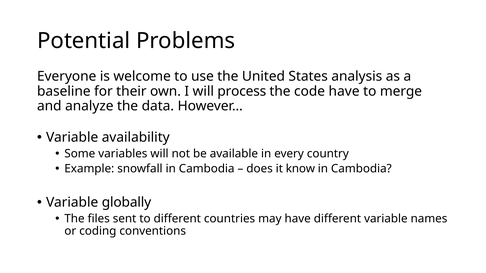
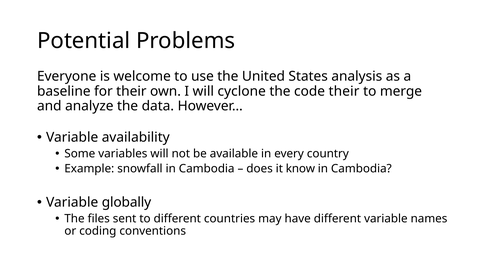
process: process -> cyclone (242, 91)
code have: have -> their (344, 91)
